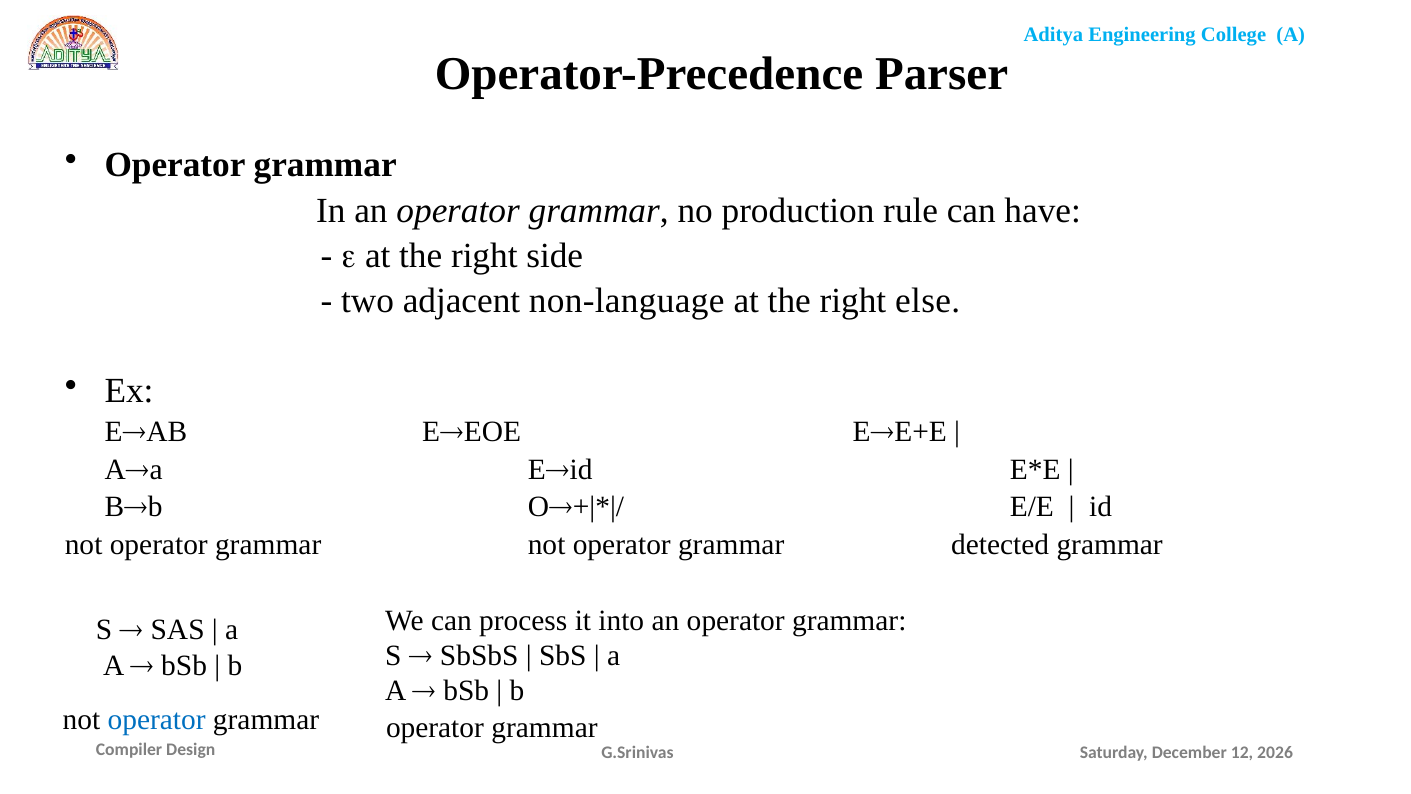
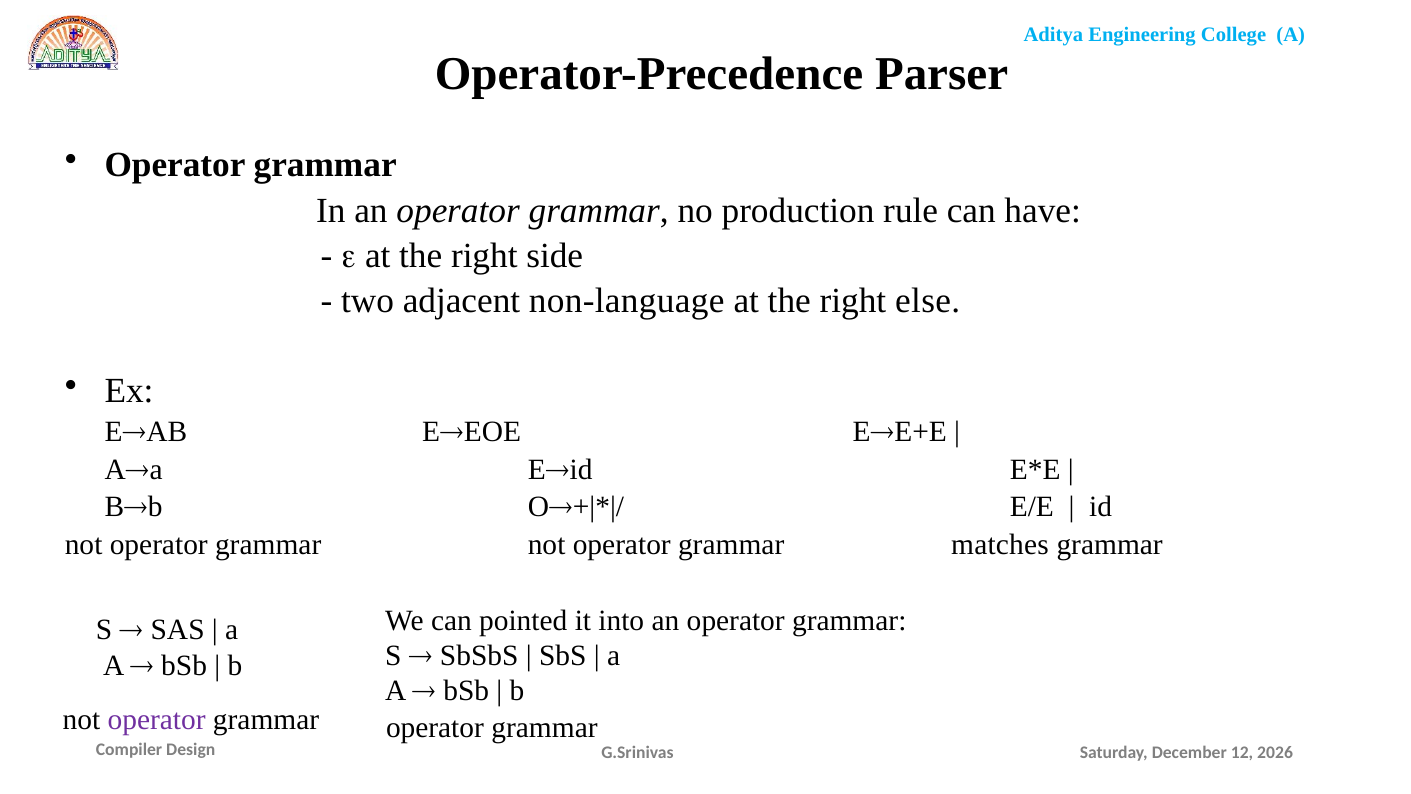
detected: detected -> matches (1000, 545)
process: process -> pointed (523, 620)
operator colour: blue -> purple (157, 719)
